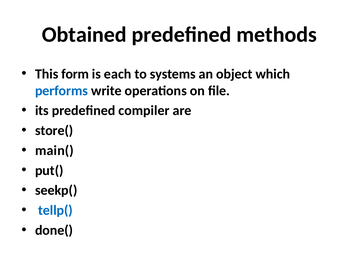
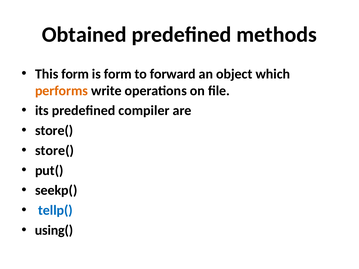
is each: each -> form (118, 74)
systems: systems -> forward (173, 74)
performs colour: blue -> orange (61, 91)
main(: main( -> store( (55, 151)
done(: done( -> using( (54, 230)
